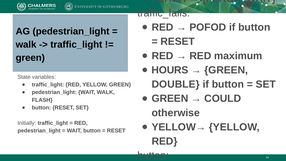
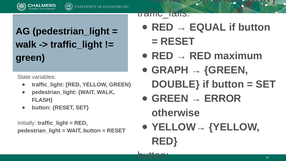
POFOD: POFOD -> EQUAL (208, 27)
HOURS: HOURS -> GRAPH (170, 70)
COULD: COULD -> ERROR (223, 98)
